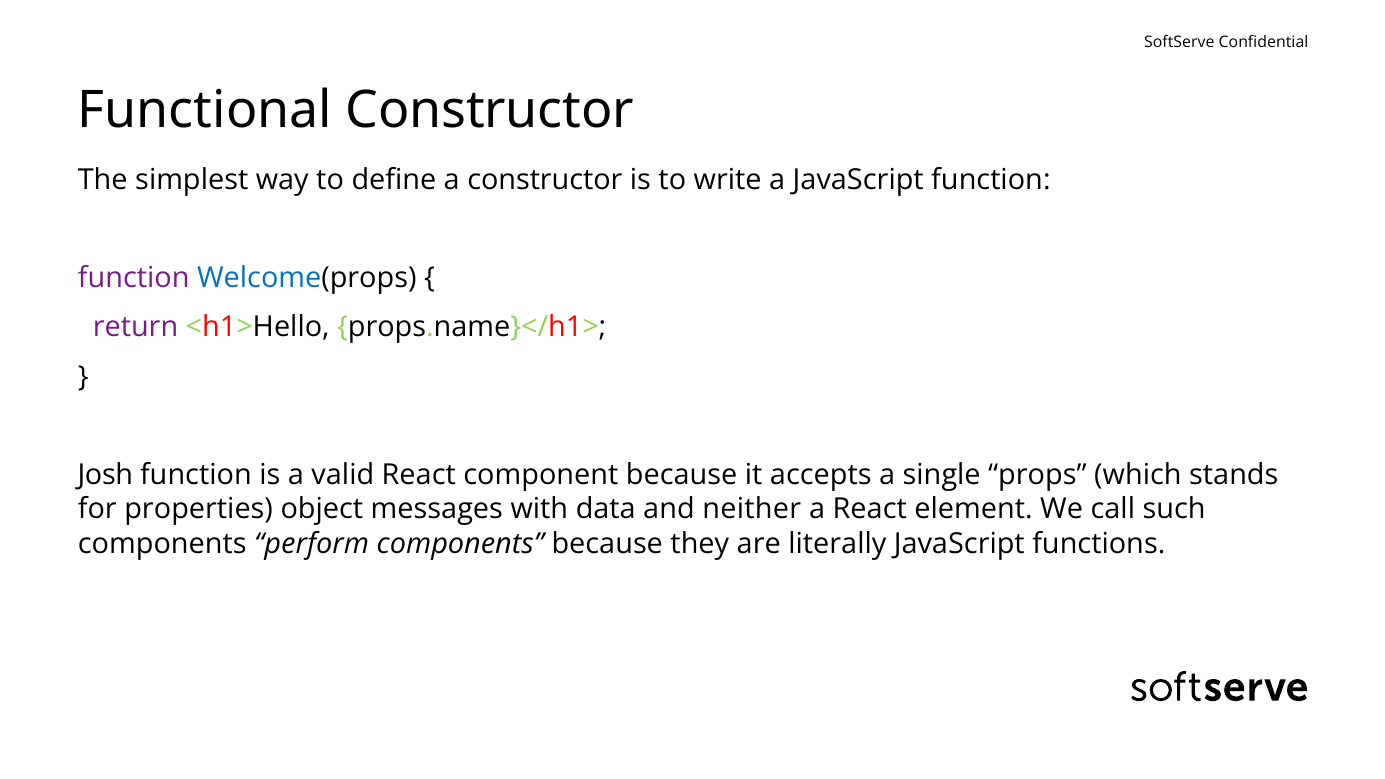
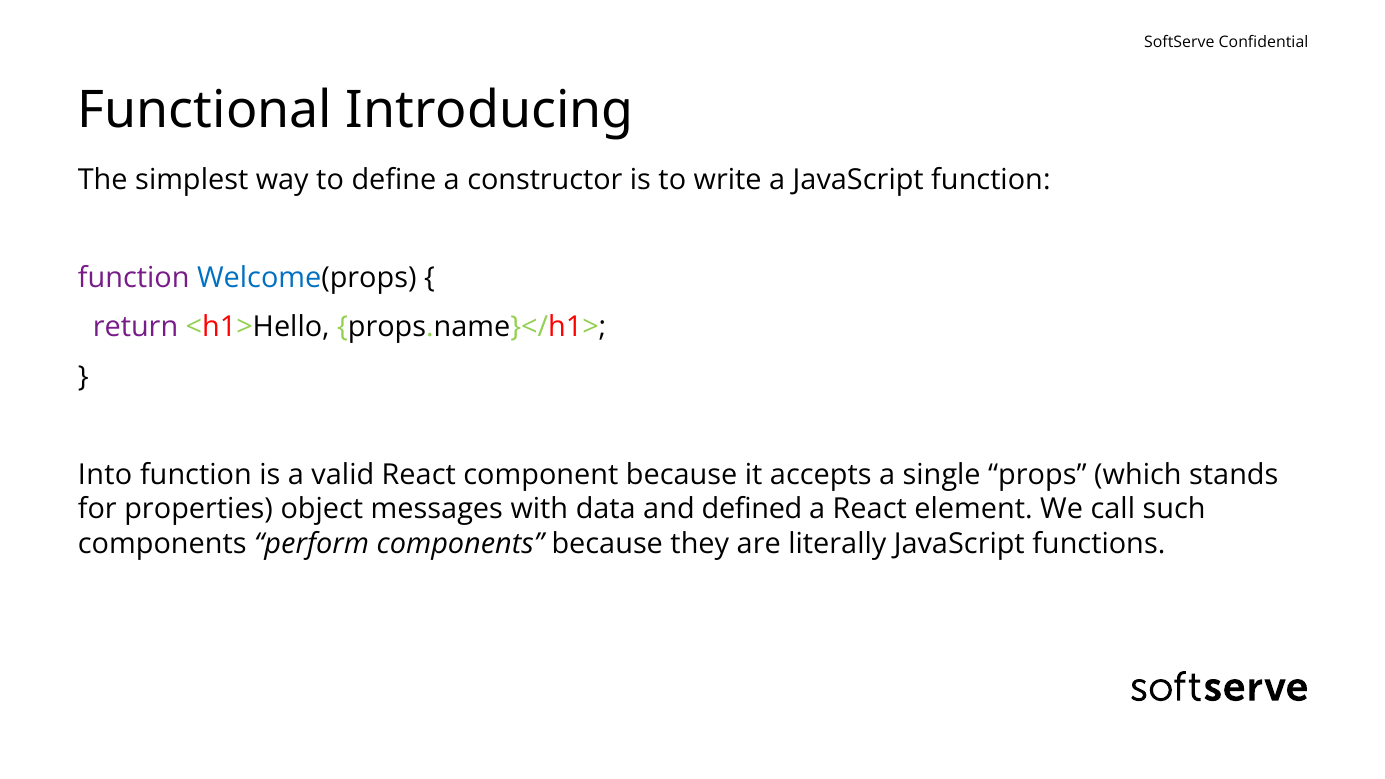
Functional Constructor: Constructor -> Introducing (490, 111)
Josh: Josh -> Into (105, 475)
neither: neither -> defined (752, 509)
